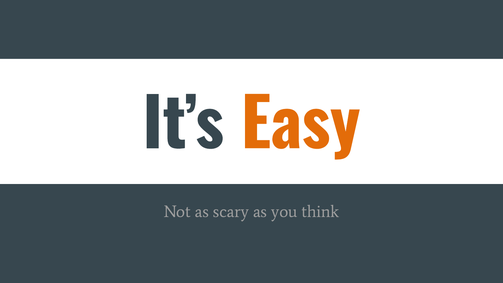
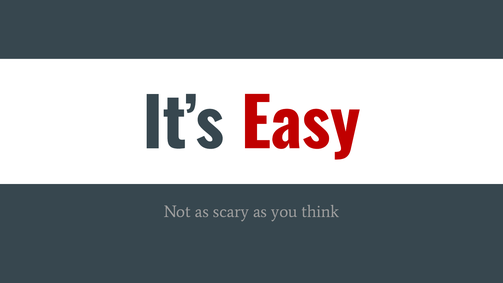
Easy colour: orange -> red (301, 126)
